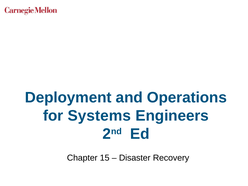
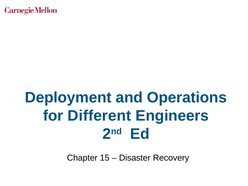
Systems: Systems -> Different (99, 116)
